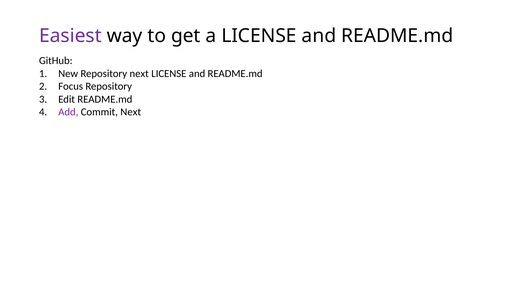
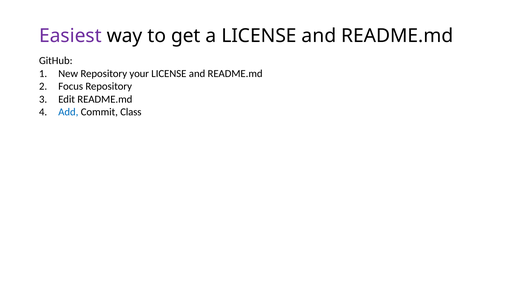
Repository next: next -> your (139, 74)
Add colour: purple -> blue (68, 112)
Commit Next: Next -> Class (131, 112)
